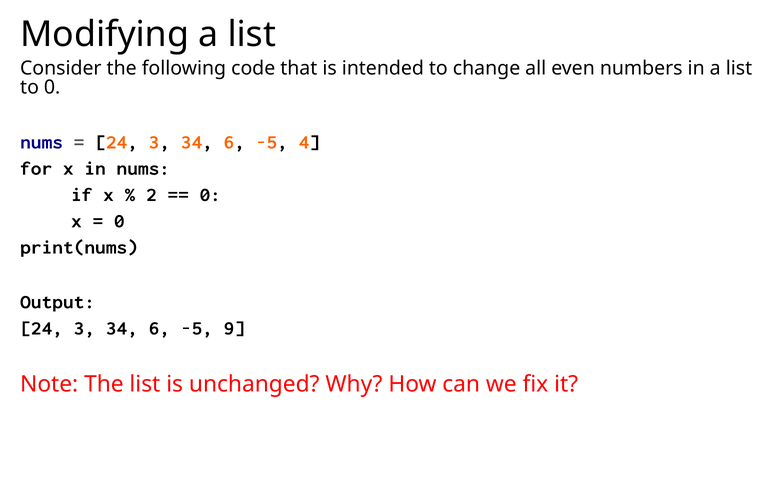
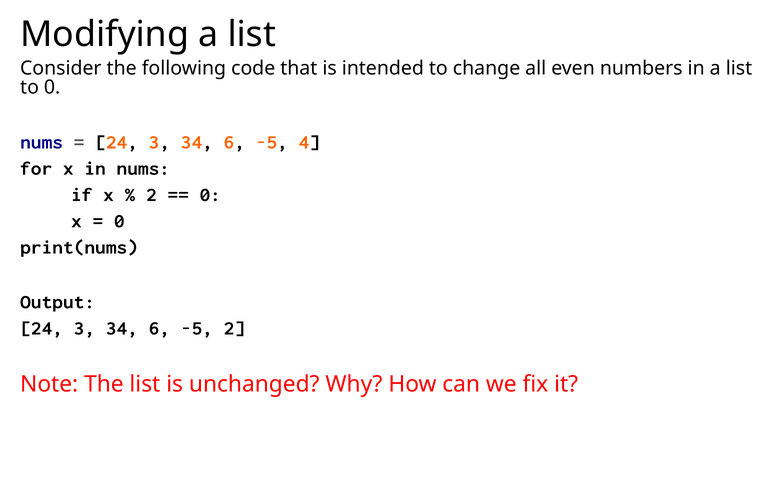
-5 9: 9 -> 2 (234, 328)
